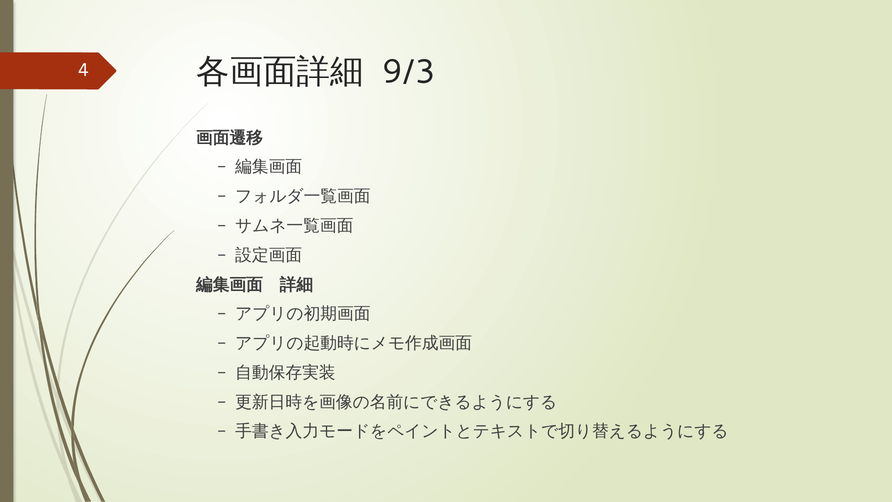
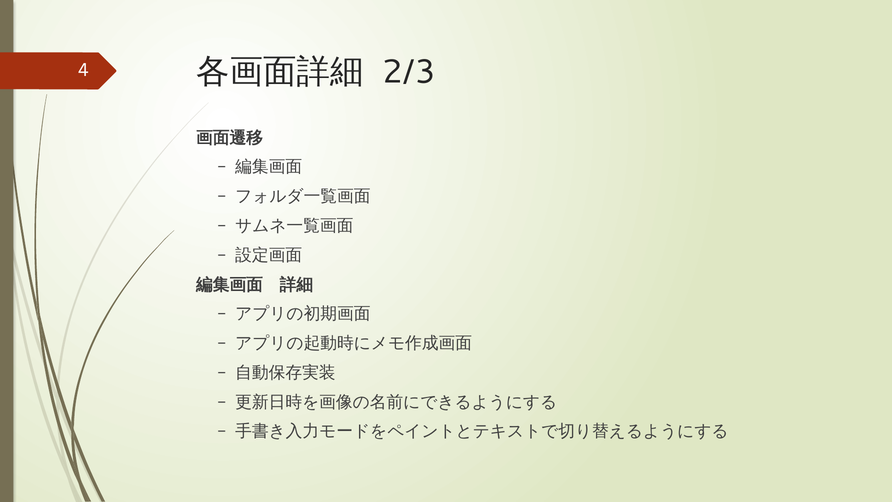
9/3: 9/3 -> 2/3 (409, 71)
